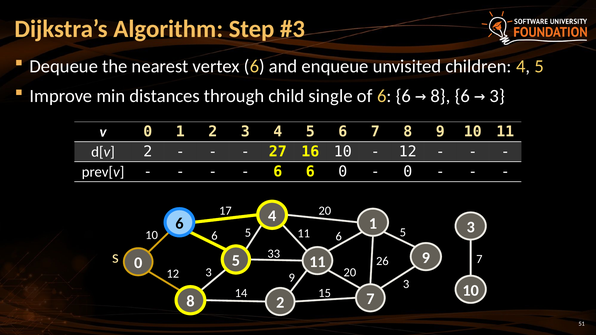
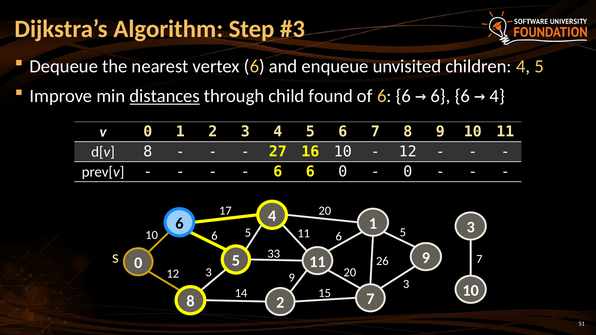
distances underline: none -> present (165, 96)
single: single -> found (331, 96)
8: 8 -> 6 (441, 96)
3: 3 -> 4 (497, 96)
d[v 2: 2 -> 8 (148, 152)
